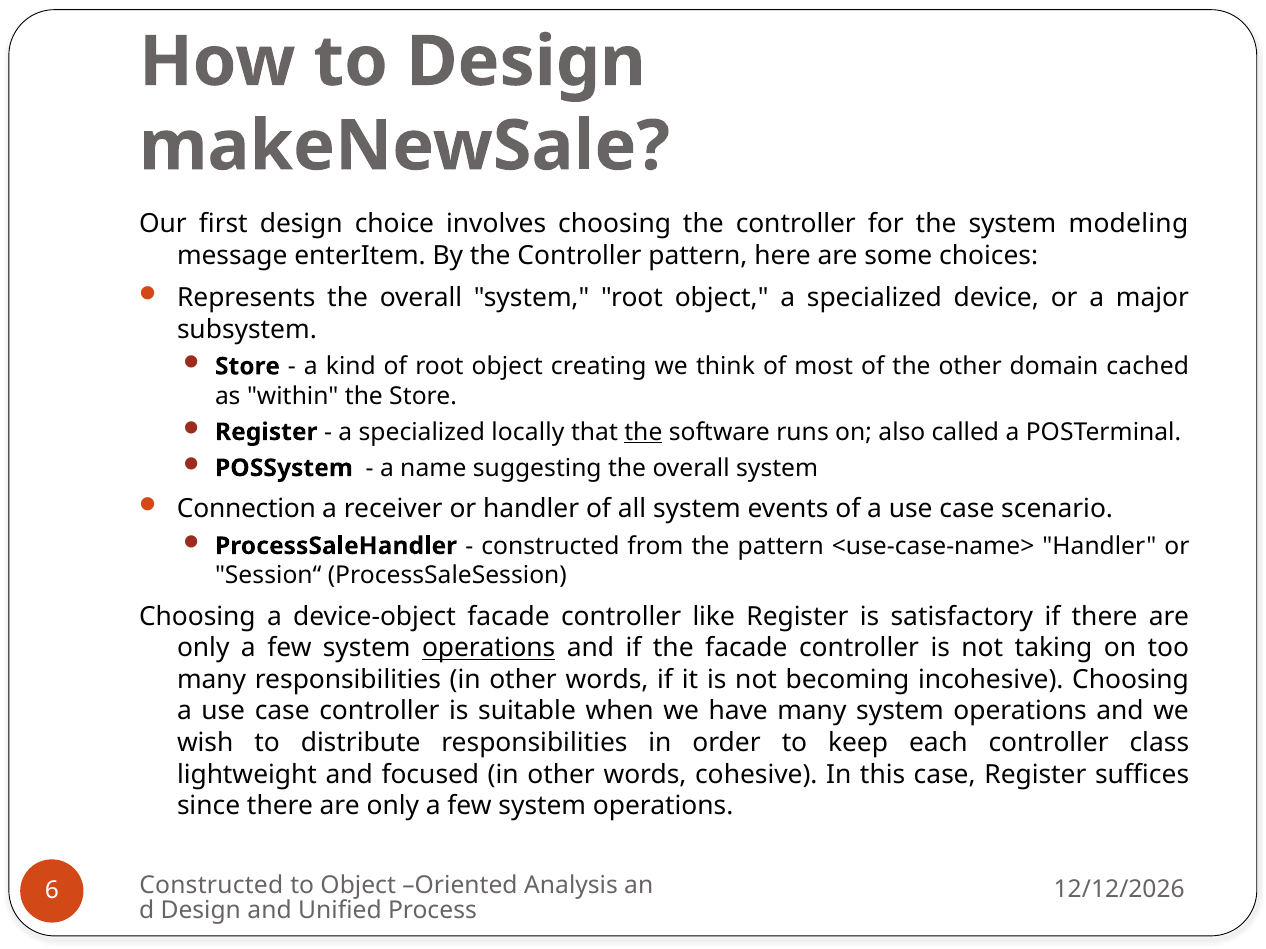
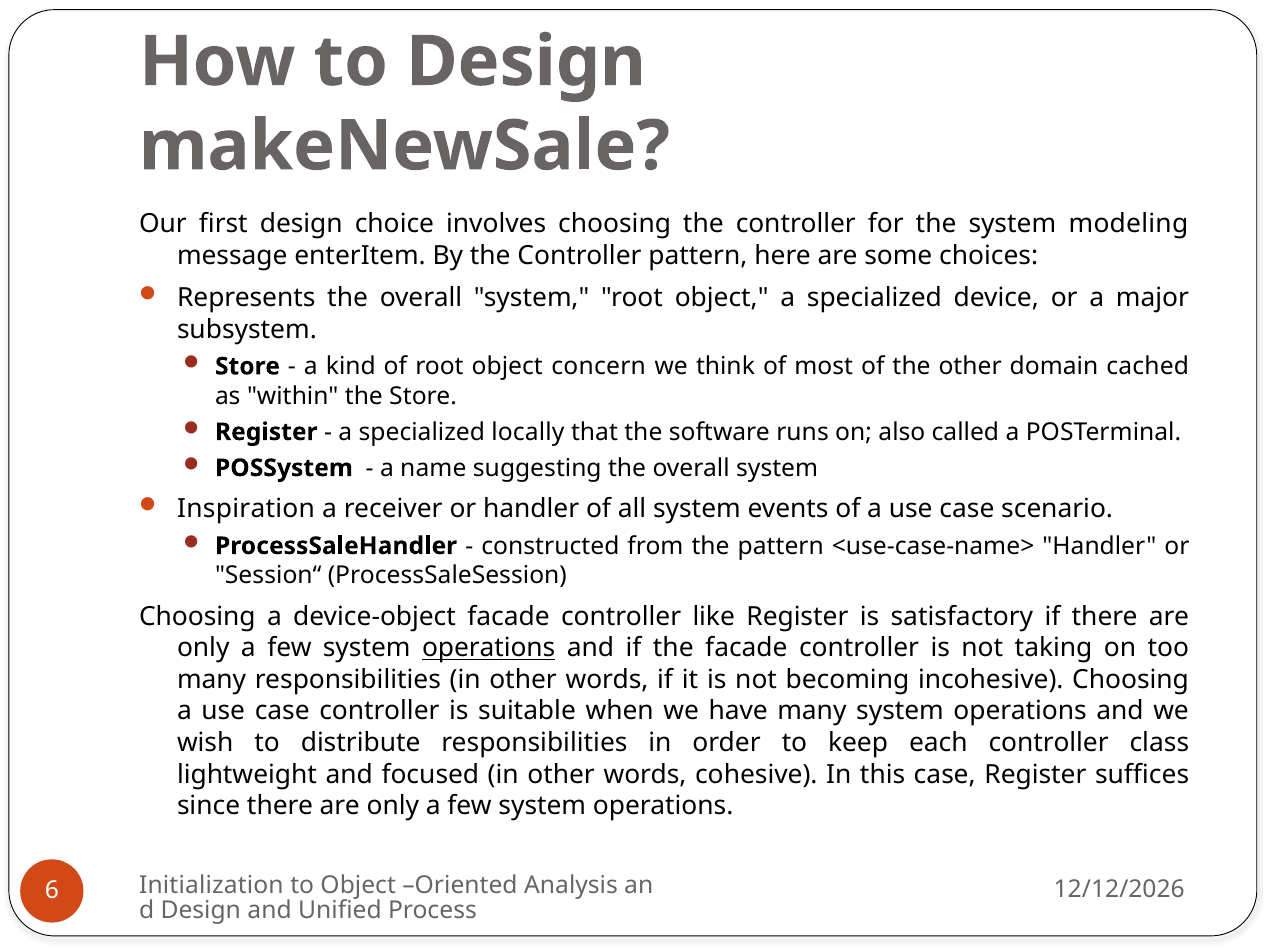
creating: creating -> concern (599, 367)
the underline: present -> none (643, 432)
Connection: Connection -> Inspiration (246, 509)
Constructed: Constructed -> Initialization (211, 886)
